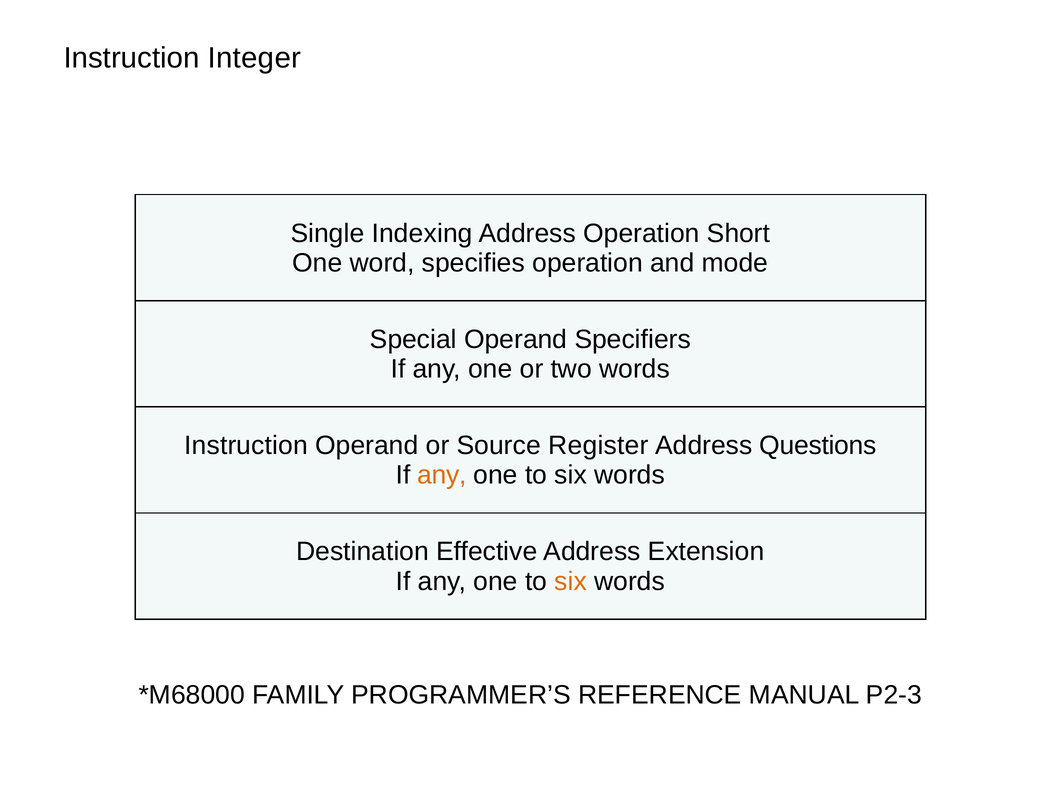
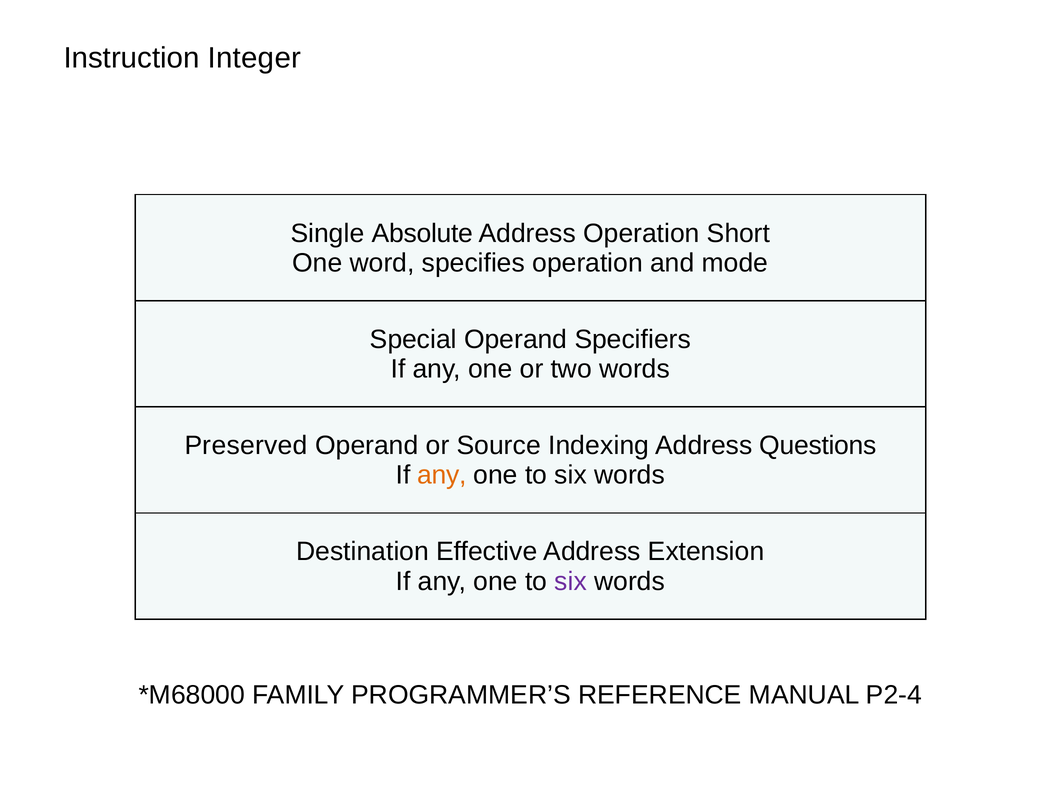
Indexing: Indexing -> Absolute (422, 233)
Instruction: Instruction -> Preserved (246, 445)
Register: Register -> Indexing (599, 445)
six colour: orange -> purple (571, 581)
P2-3: P2-3 -> P2-4 (894, 695)
